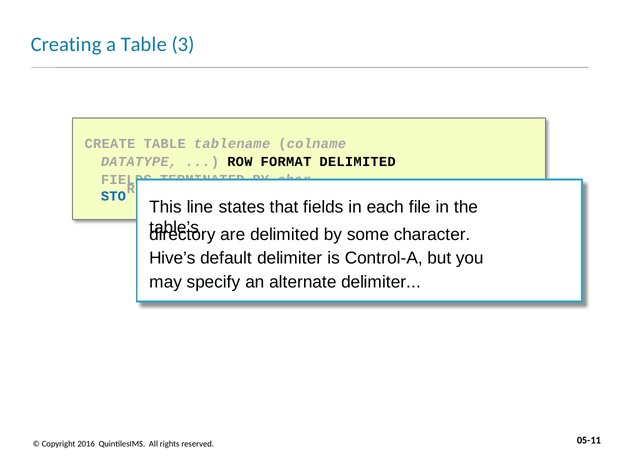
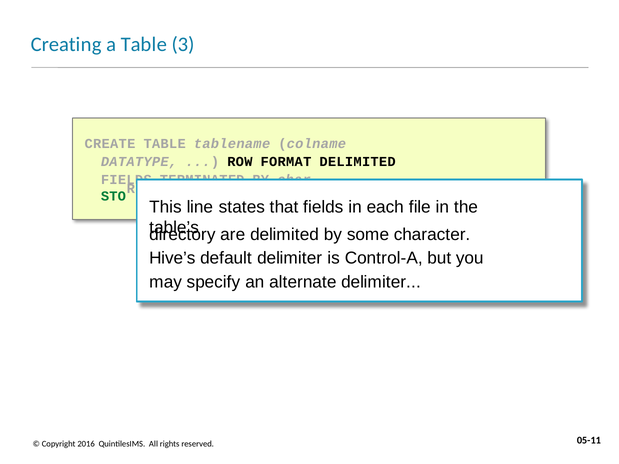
STO colour: blue -> green (113, 196)
